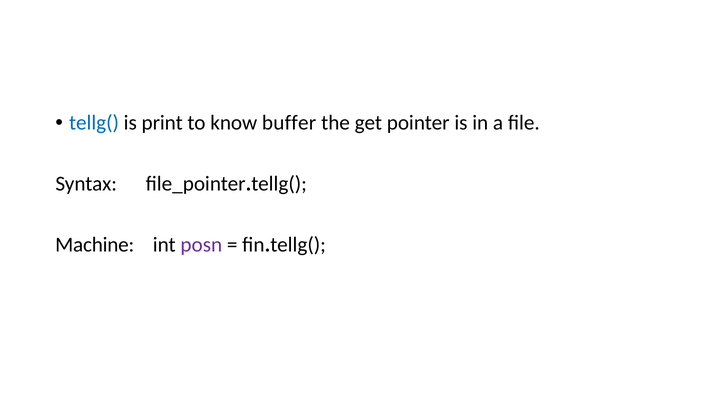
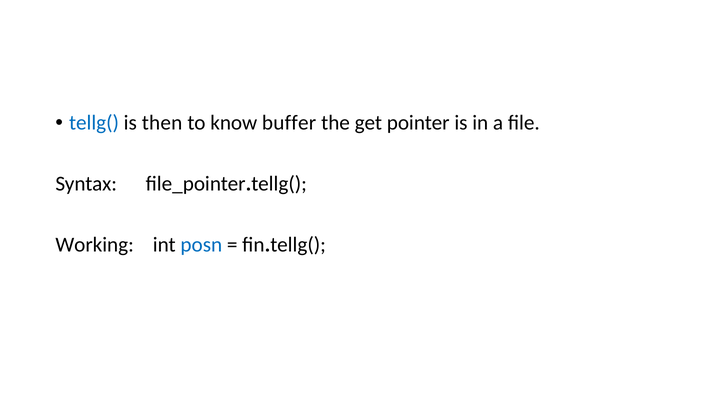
print: print -> then (162, 123)
Machine: Machine -> Working (95, 245)
posn colour: purple -> blue (201, 245)
